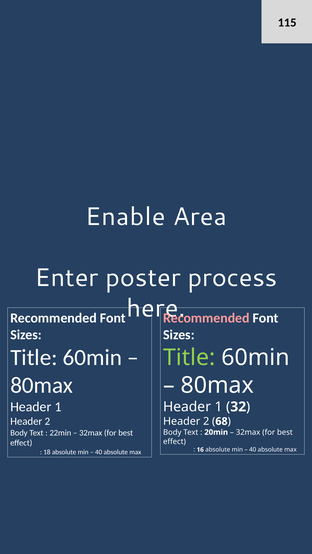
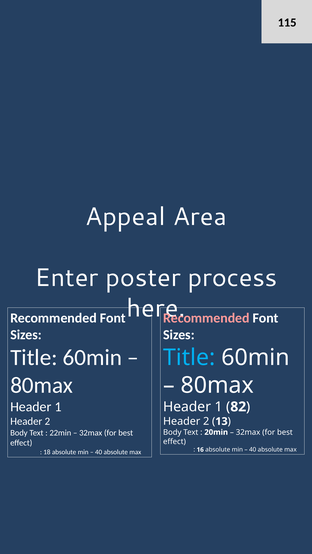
Enable: Enable -> Appeal (125, 217)
Title colour: light green -> light blue (189, 358)
32: 32 -> 82 (238, 407)
68: 68 -> 13 (221, 422)
